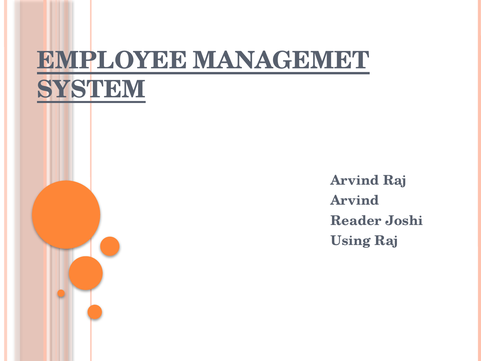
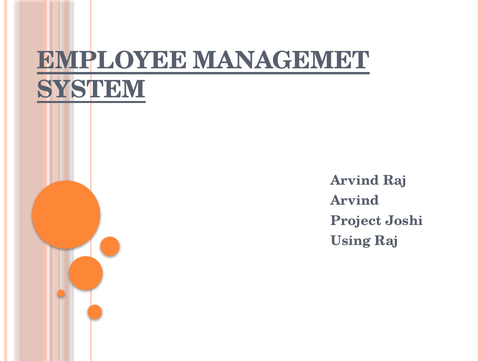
Reader: Reader -> Project (356, 220)
